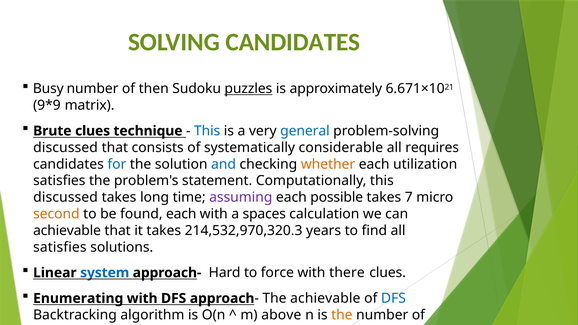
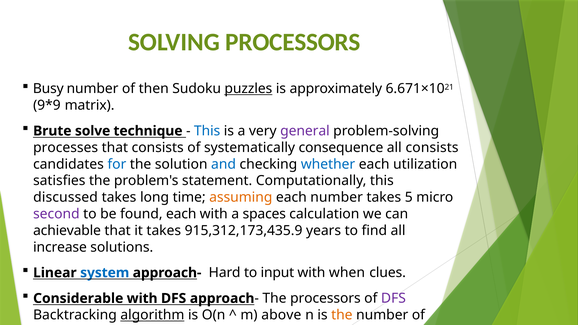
SOLVING CANDIDATES: CANDIDATES -> PROCESSORS (293, 42)
Brute clues: clues -> solve (93, 131)
general colour: blue -> purple (305, 131)
discussed: discussed -> processes (66, 148)
considerable: considerable -> consequence (341, 148)
all requires: requires -> consists (432, 148)
whether colour: orange -> blue (328, 164)
assuming colour: purple -> orange (241, 197)
each possible: possible -> number (337, 197)
7: 7 -> 5 (409, 197)
second colour: orange -> purple (56, 214)
214,532,970,320.3: 214,532,970,320.3 -> 915,312,173,435.9 (244, 231)
satisfies: satisfies -> increase (60, 247)
force: force -> input (277, 273)
there: there -> when (347, 273)
Enumerating: Enumerating -> Considerable (78, 298)
The achievable: achievable -> processors (325, 298)
DFS colour: blue -> purple (393, 298)
algorithm underline: none -> present (152, 315)
